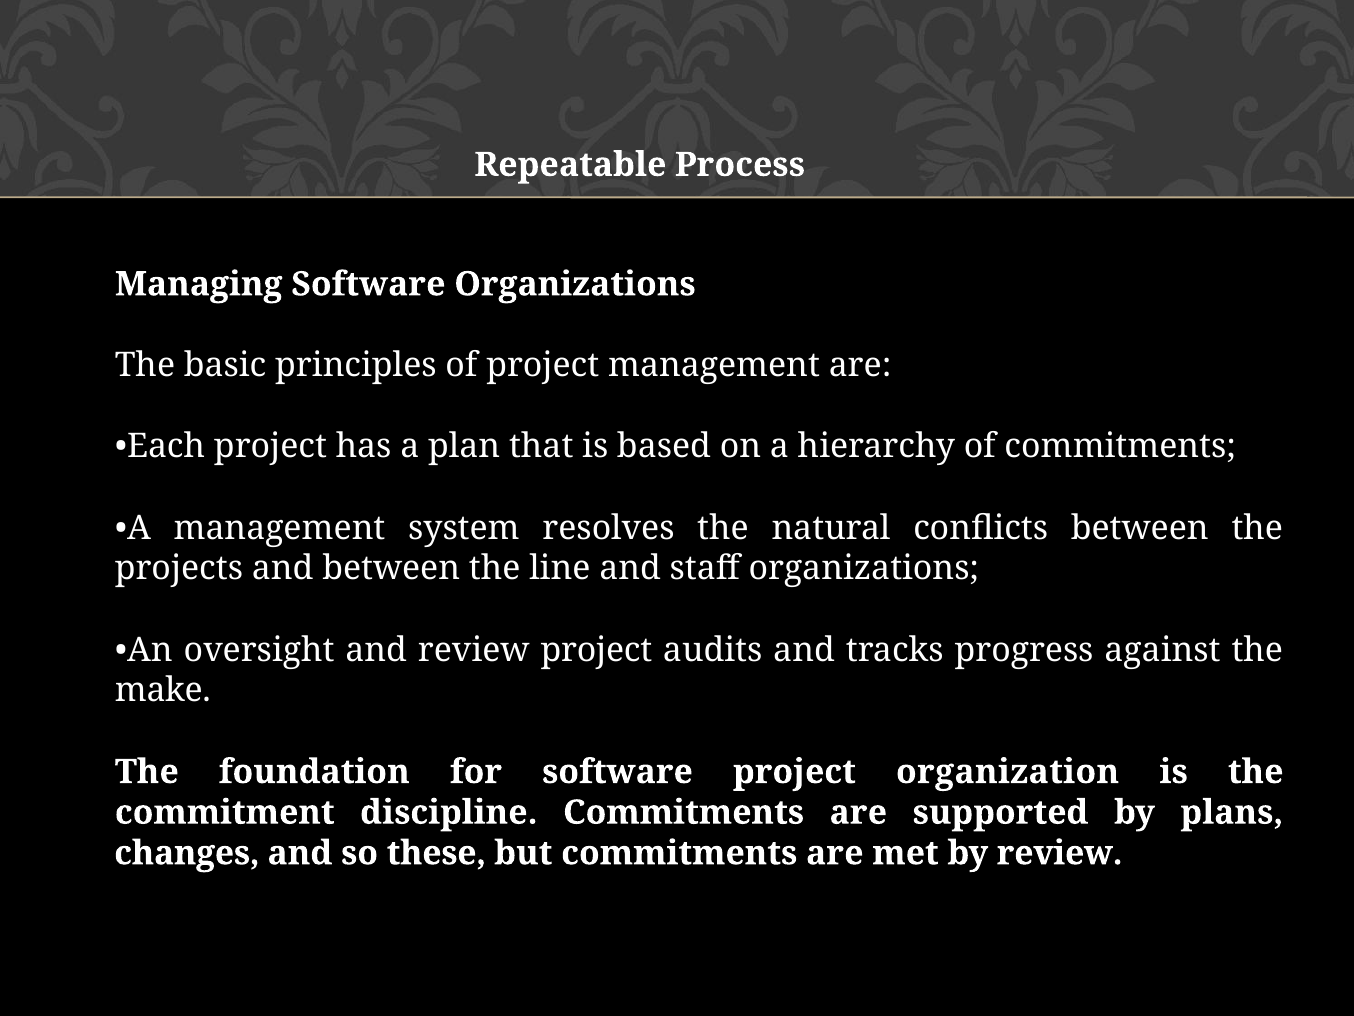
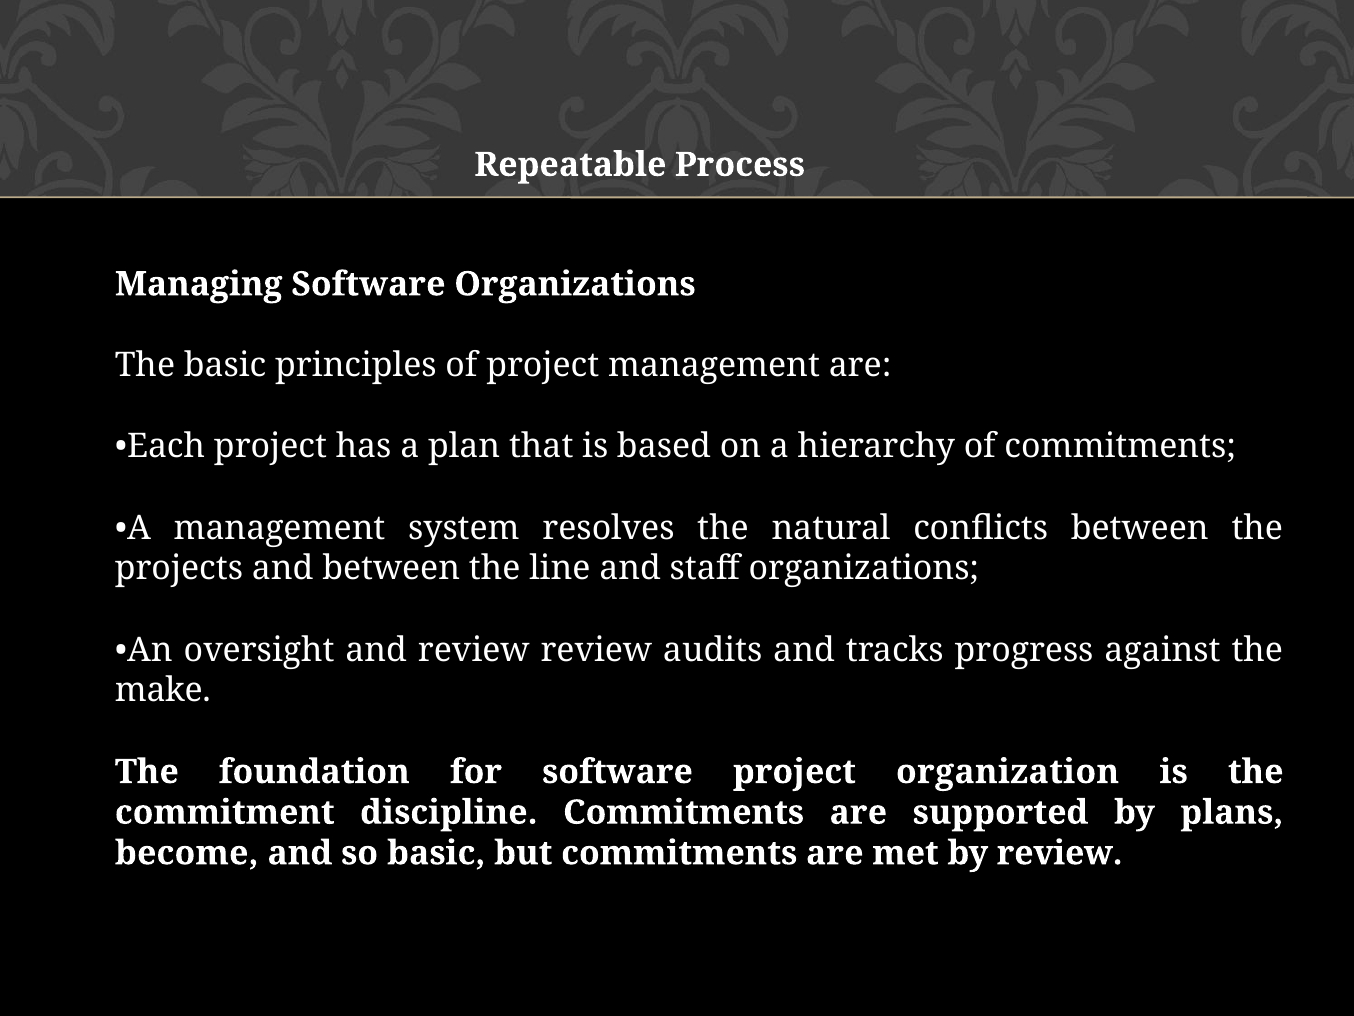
review project: project -> review (596, 650)
changes: changes -> become (187, 853)
so these: these -> basic (436, 853)
